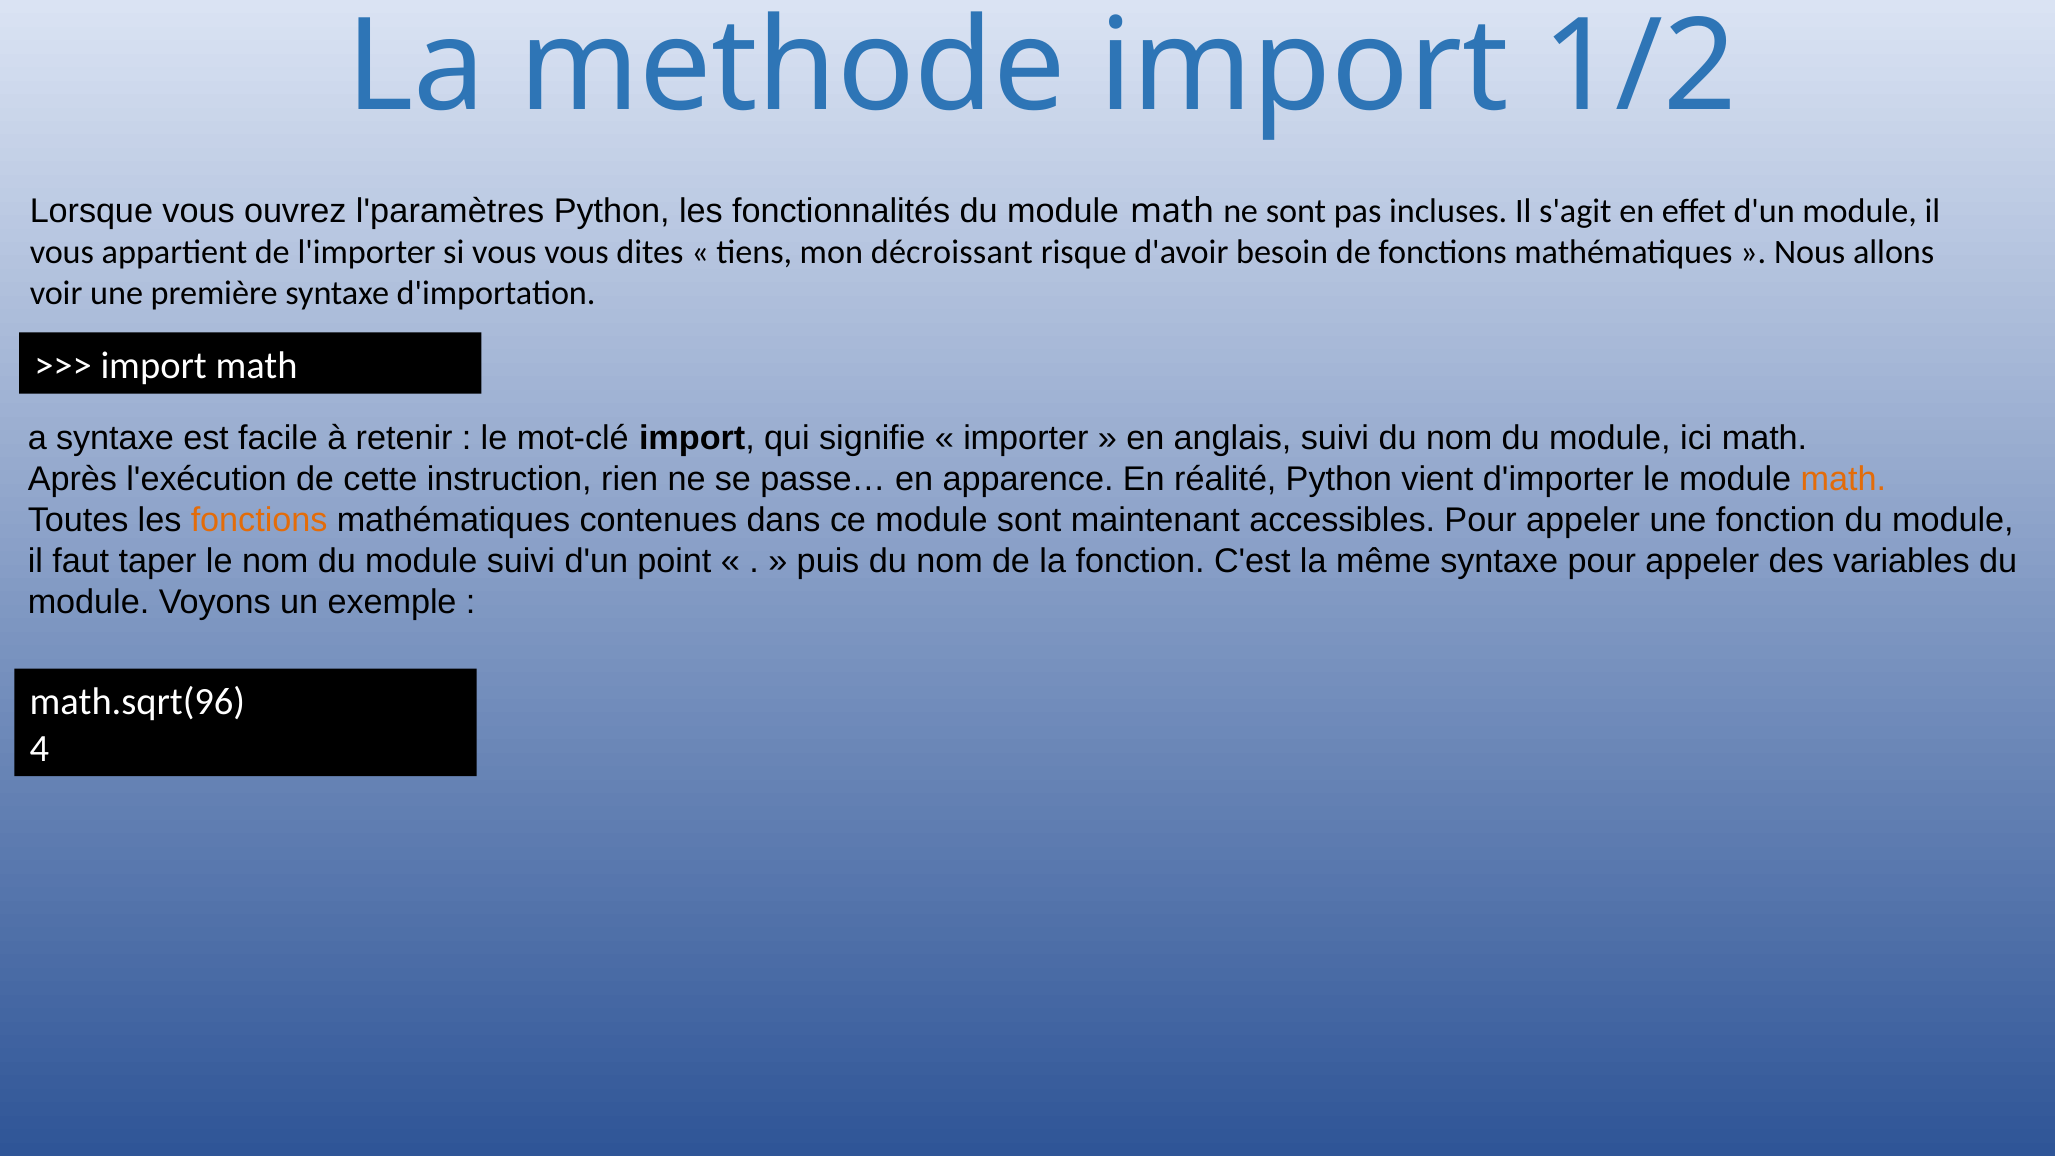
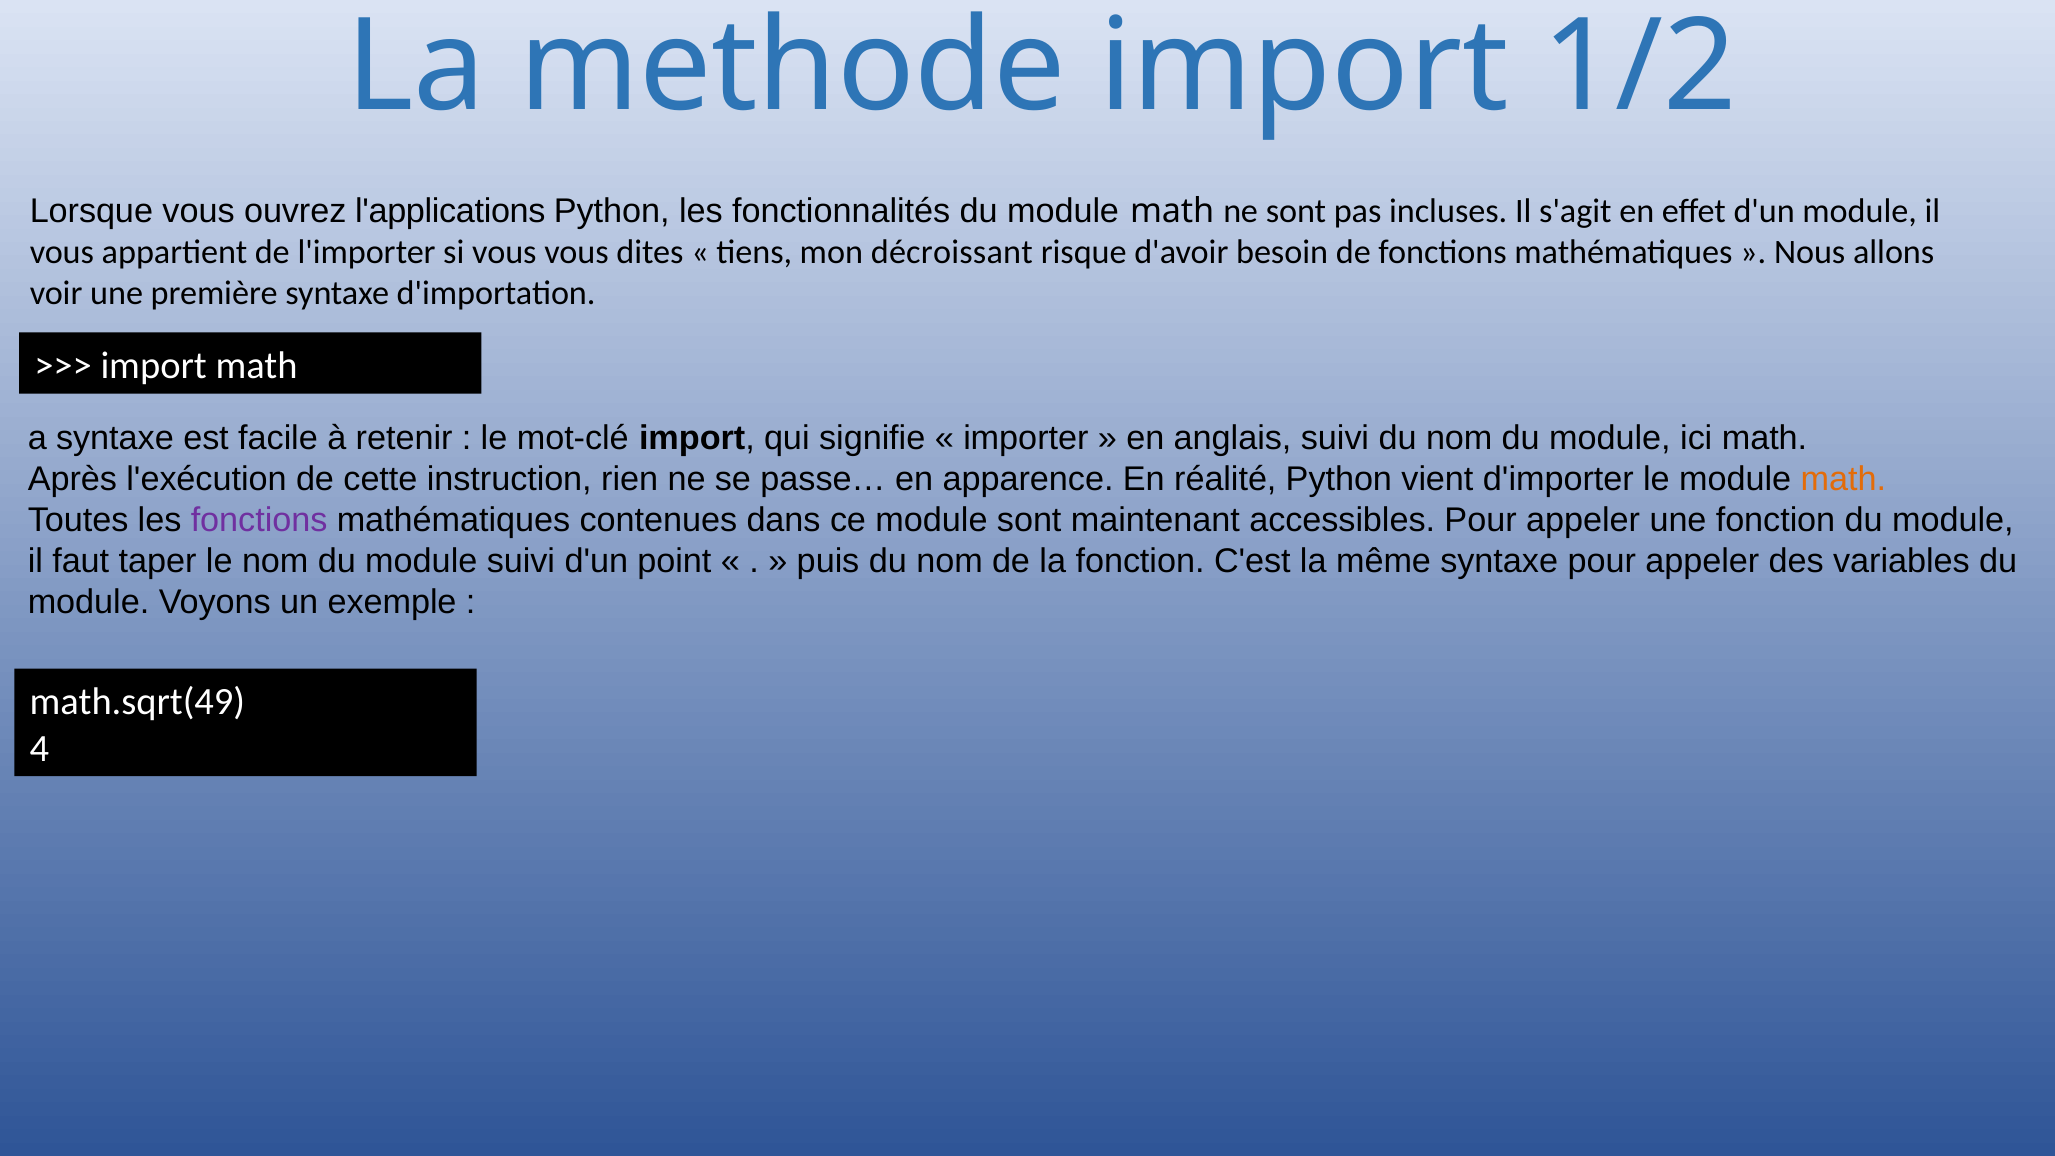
l'paramètres: l'paramètres -> l'applications (450, 211)
fonctions colour: orange -> purple (259, 520)
math.sqrt(96: math.sqrt(96 -> math.sqrt(49 (137, 702)
